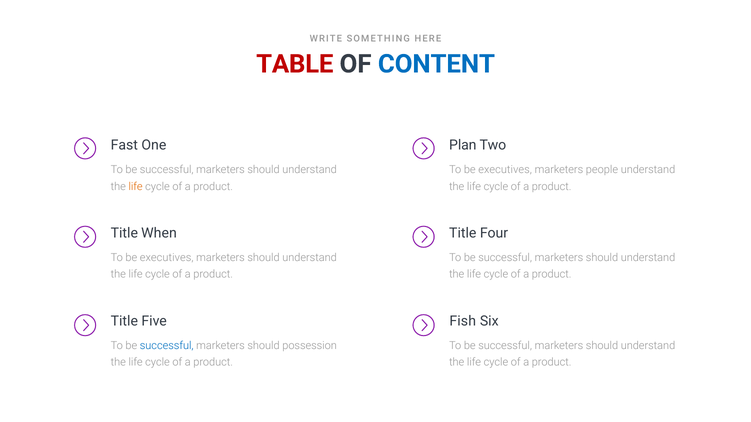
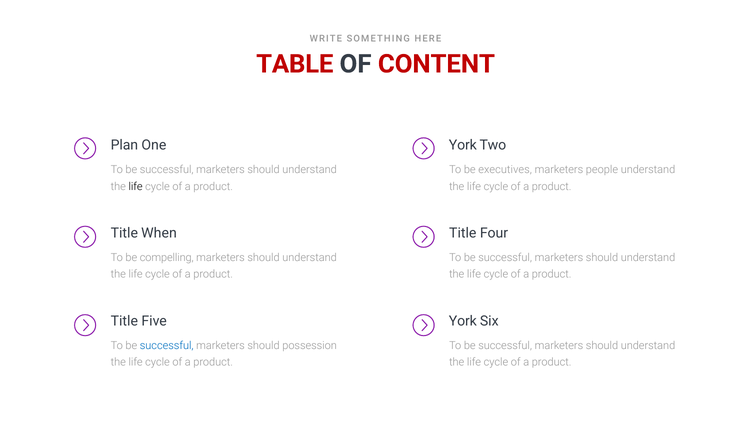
CONTENT colour: blue -> red (436, 64)
Fast: Fast -> Plan (124, 145)
Plan: Plan -> York (463, 145)
life colour: orange -> black (136, 187)
executives: executives -> compelling (167, 258)
Fish: Fish -> York (463, 322)
